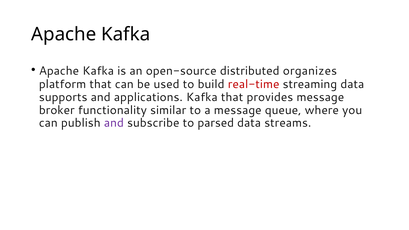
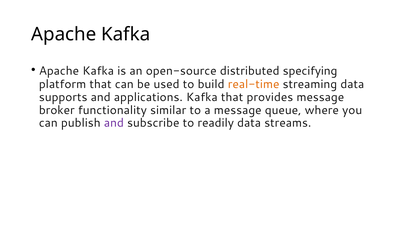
organizes: organizes -> specifying (310, 71)
real-time colour: red -> orange (254, 84)
parsed: parsed -> readily (216, 123)
